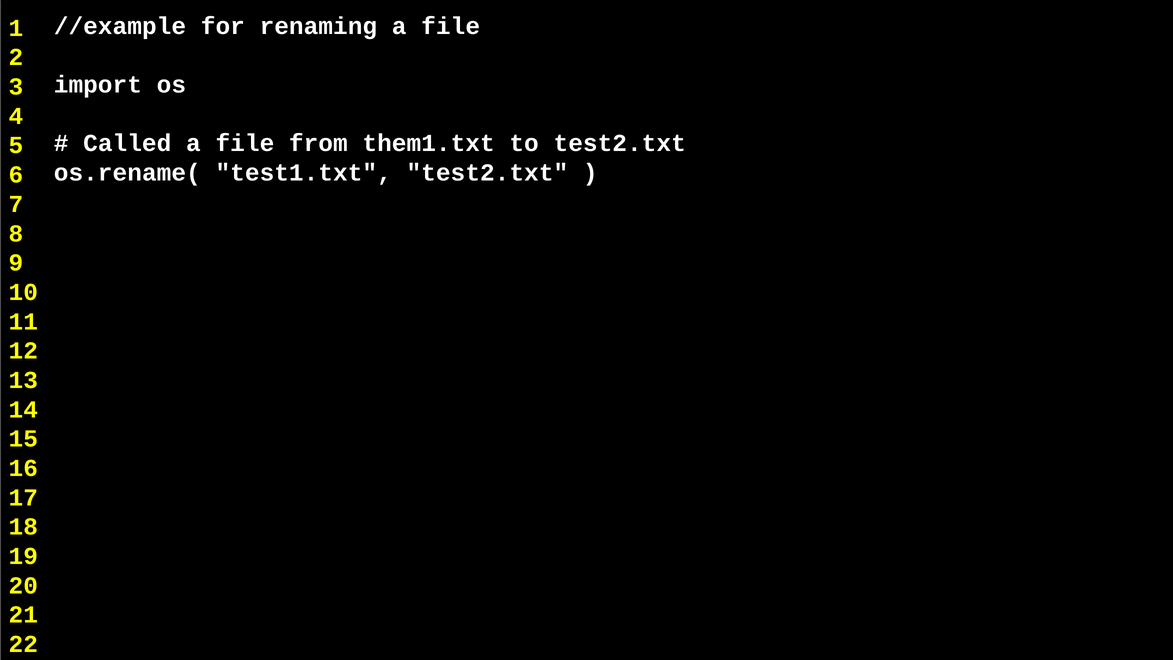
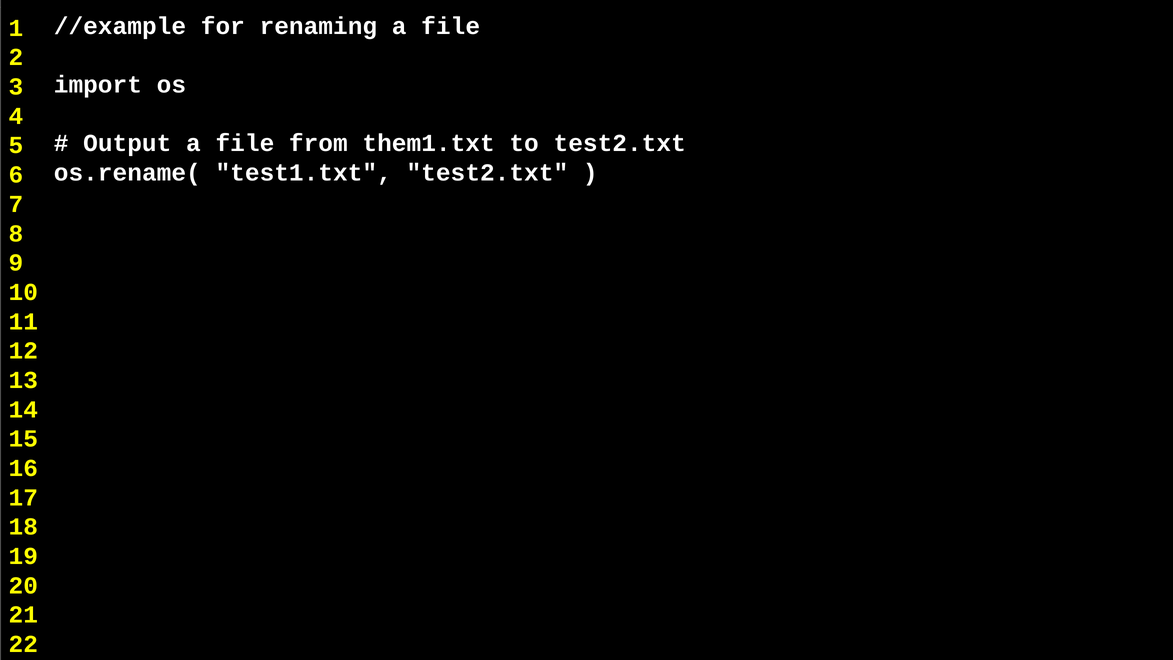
Called: Called -> Output (127, 143)
